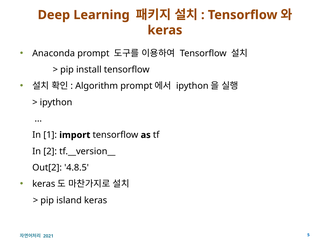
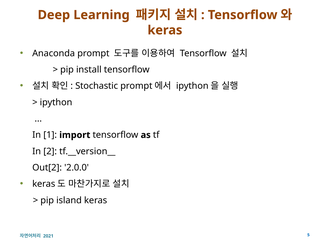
Algorithm: Algorithm -> Stochastic (97, 86)
4.8.5: 4.8.5 -> 2.0.0 (77, 168)
